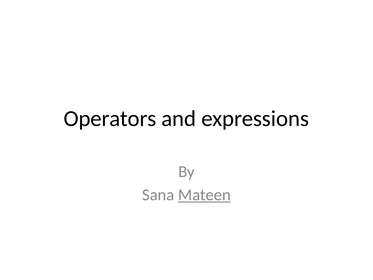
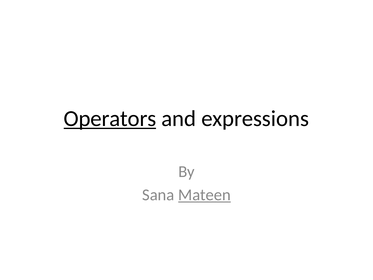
Operators underline: none -> present (110, 118)
